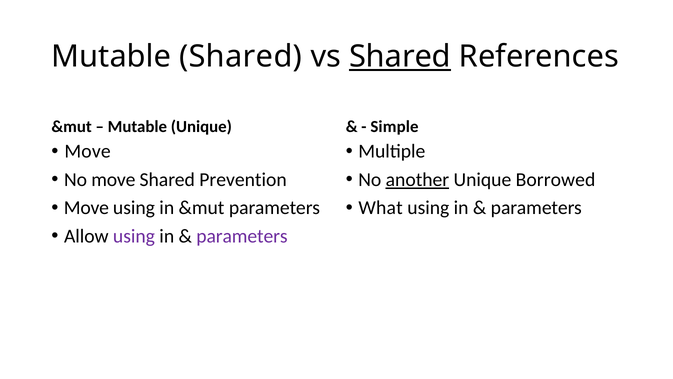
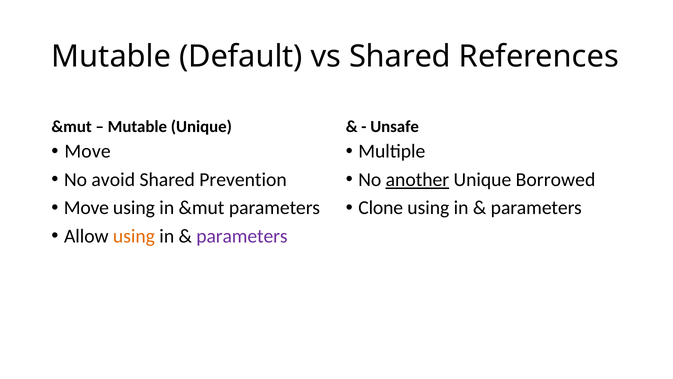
Mutable Shared: Shared -> Default (241, 57)
Shared underline: present -> none (400, 57)
Simple: Simple -> Unsafe (395, 127)
No move: move -> avoid (113, 180)
What: What -> Clone (381, 208)
using colour: purple -> orange (134, 236)
